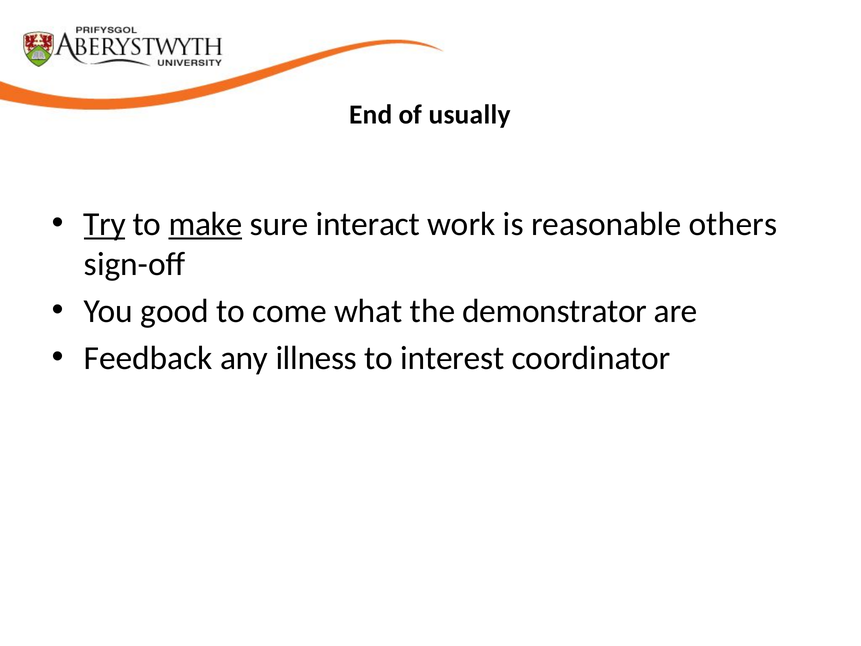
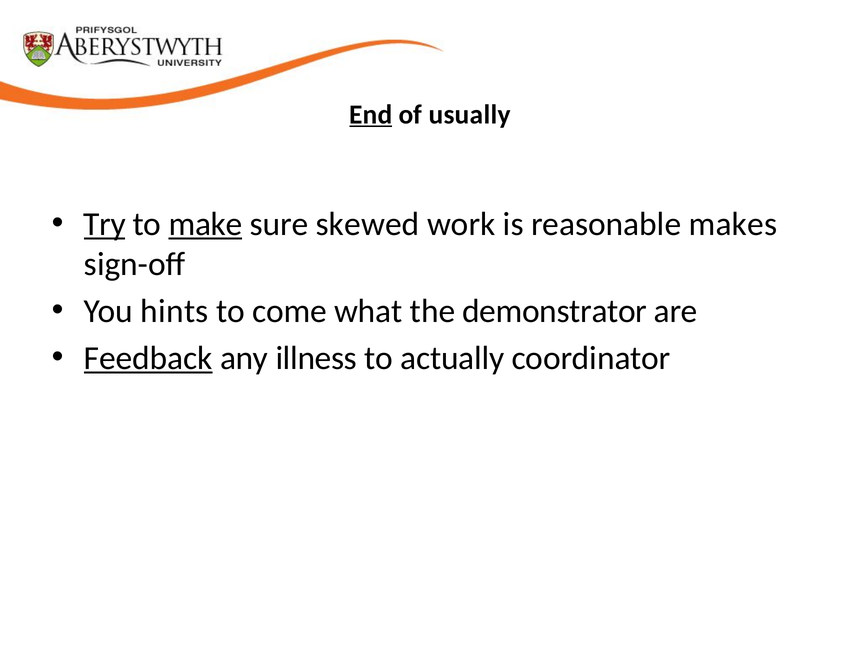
End underline: none -> present (371, 115)
interact: interact -> skewed (368, 224)
others: others -> makes (733, 224)
good: good -> hints (175, 311)
Feedback underline: none -> present (148, 358)
interest: interest -> actually (452, 358)
